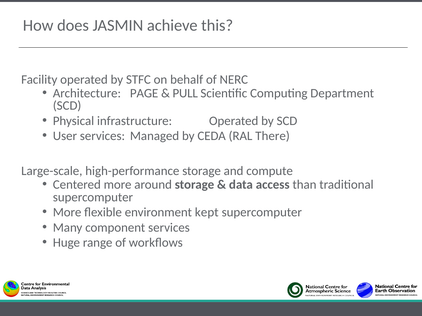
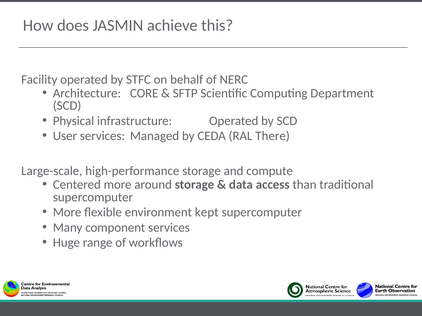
PAGE: PAGE -> CORE (144, 93)
PULL: PULL -> SFTP (185, 93)
